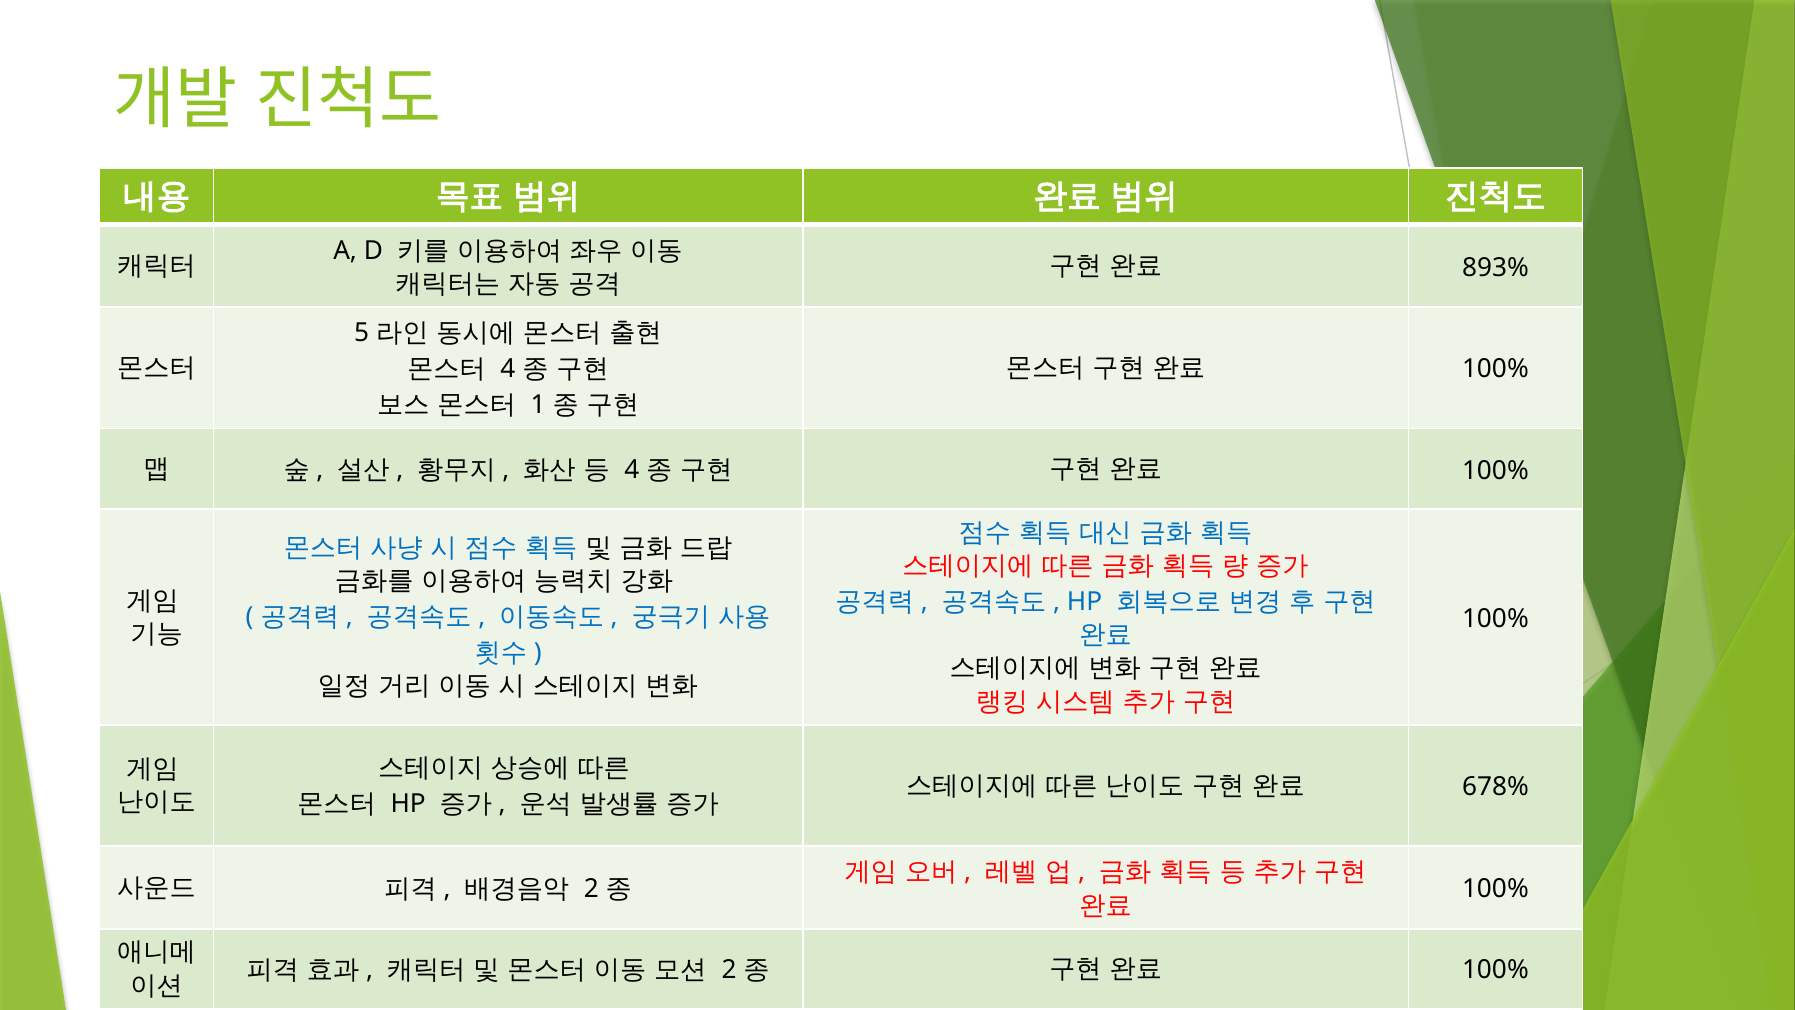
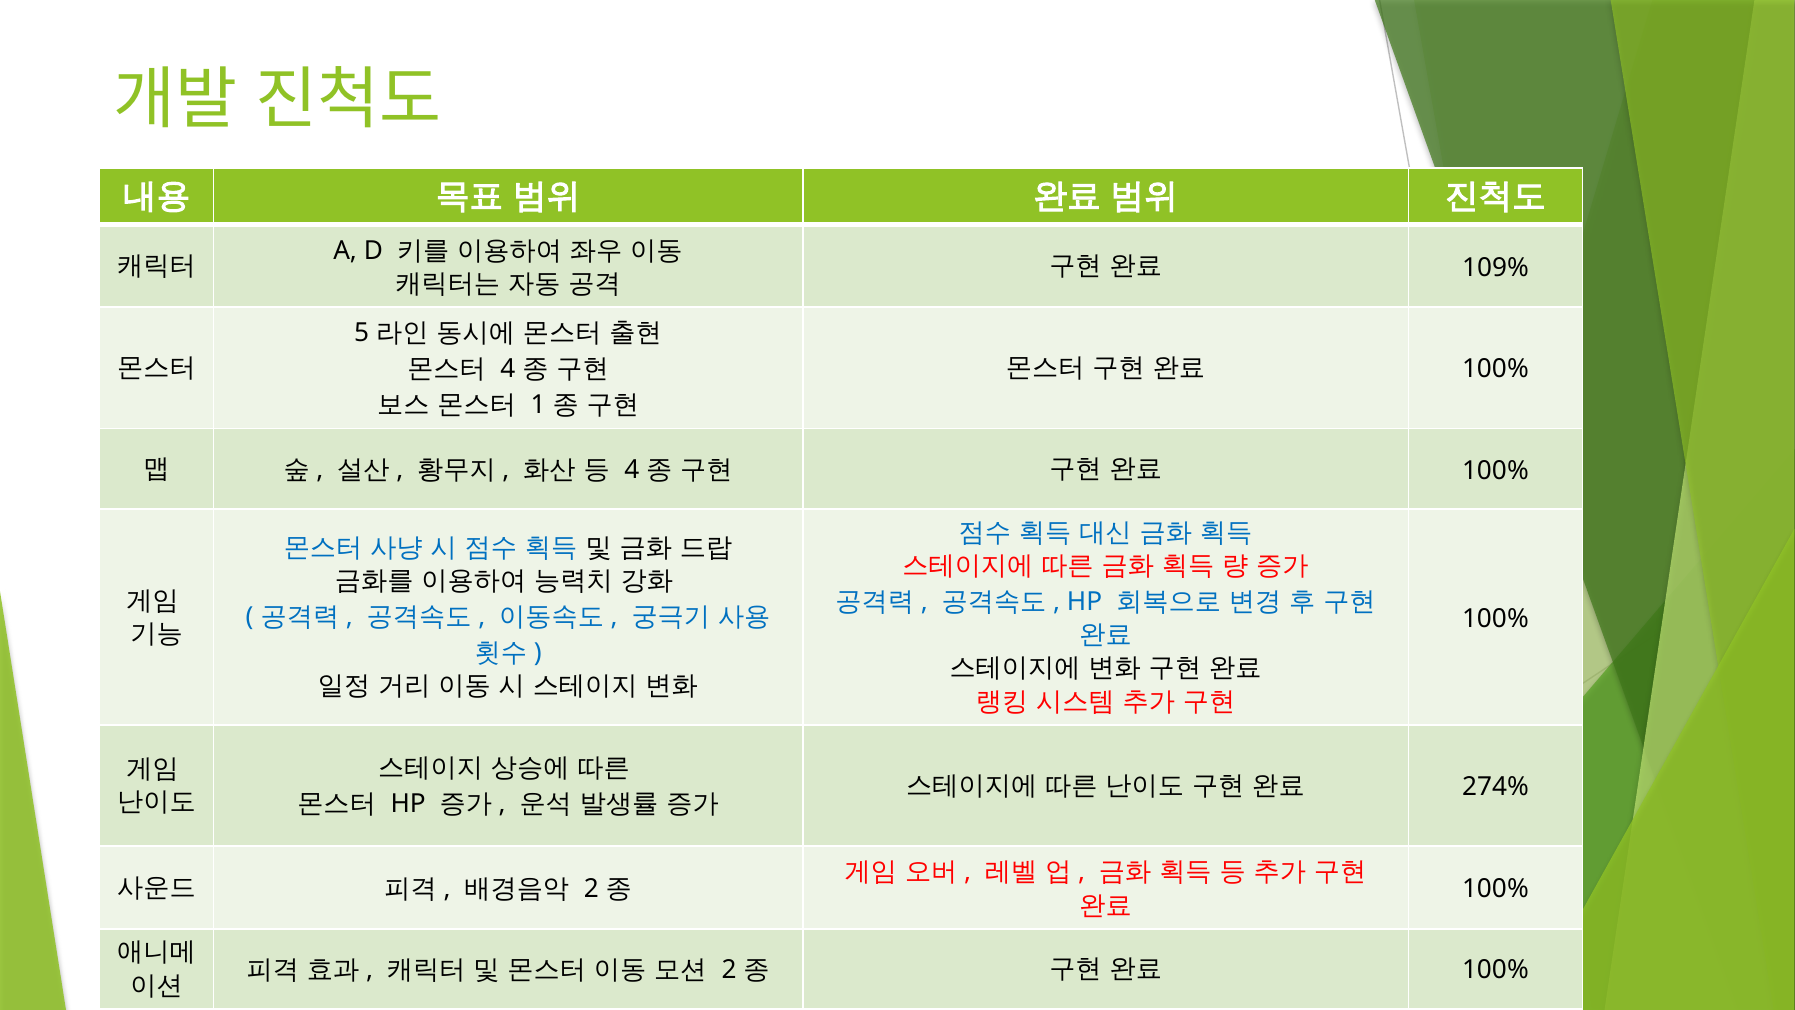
893%: 893% -> 109% (1495, 267)
678%: 678% -> 274% (1495, 787)
